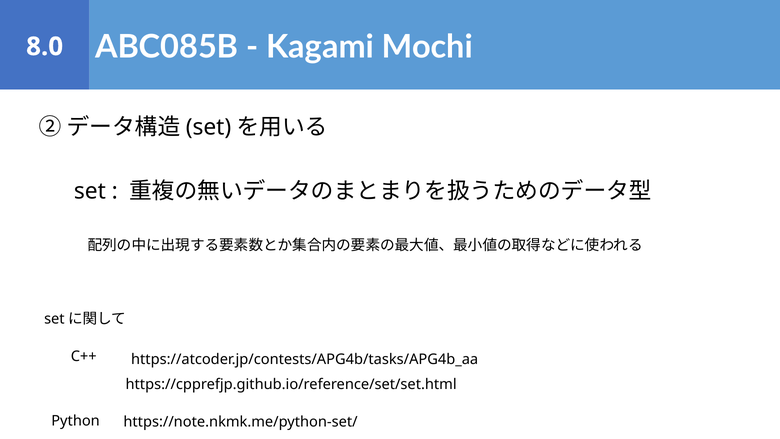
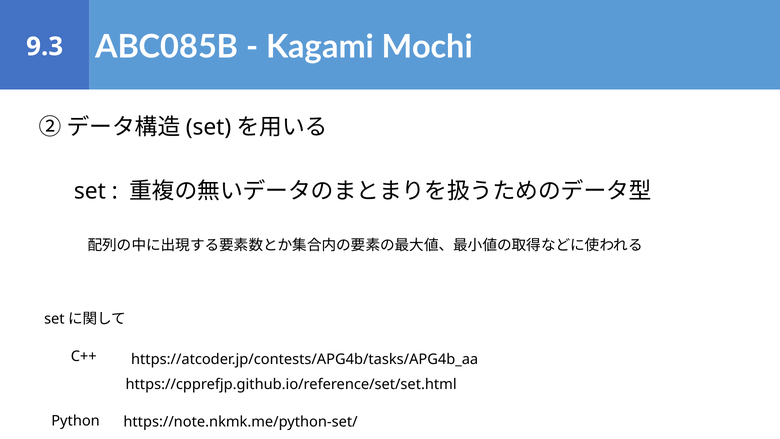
8.0: 8.0 -> 9.3 (45, 47)
